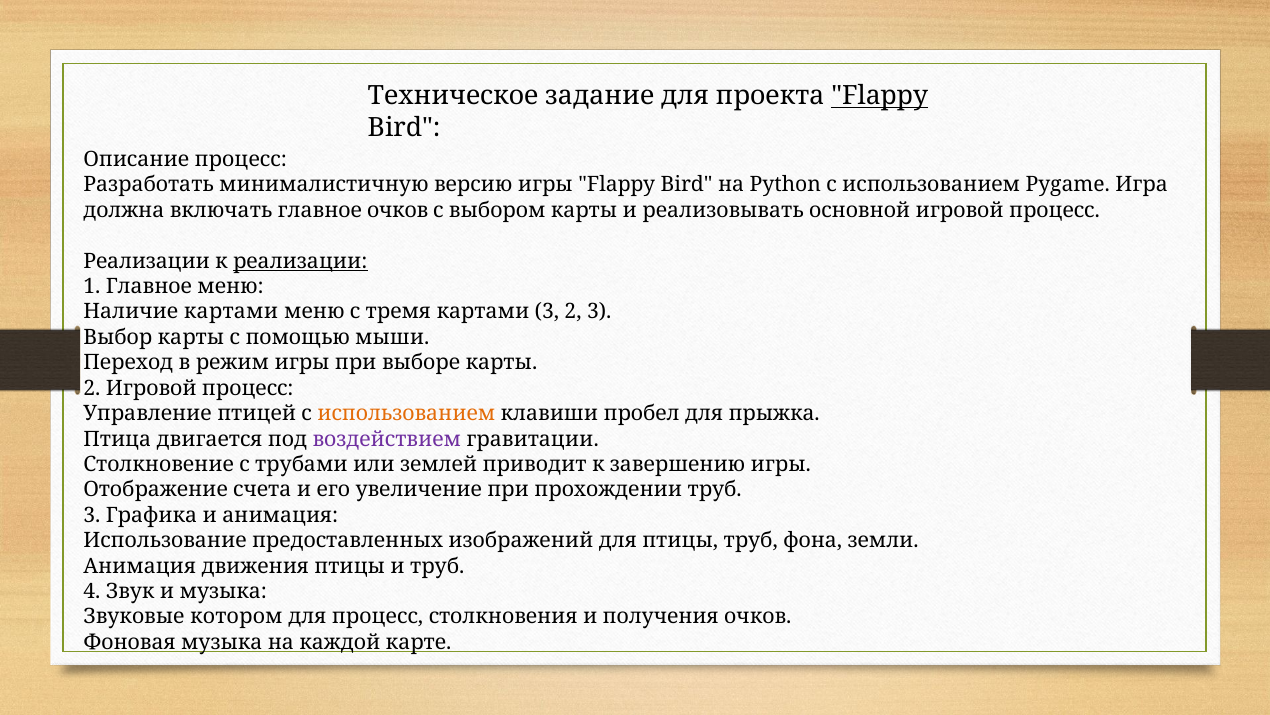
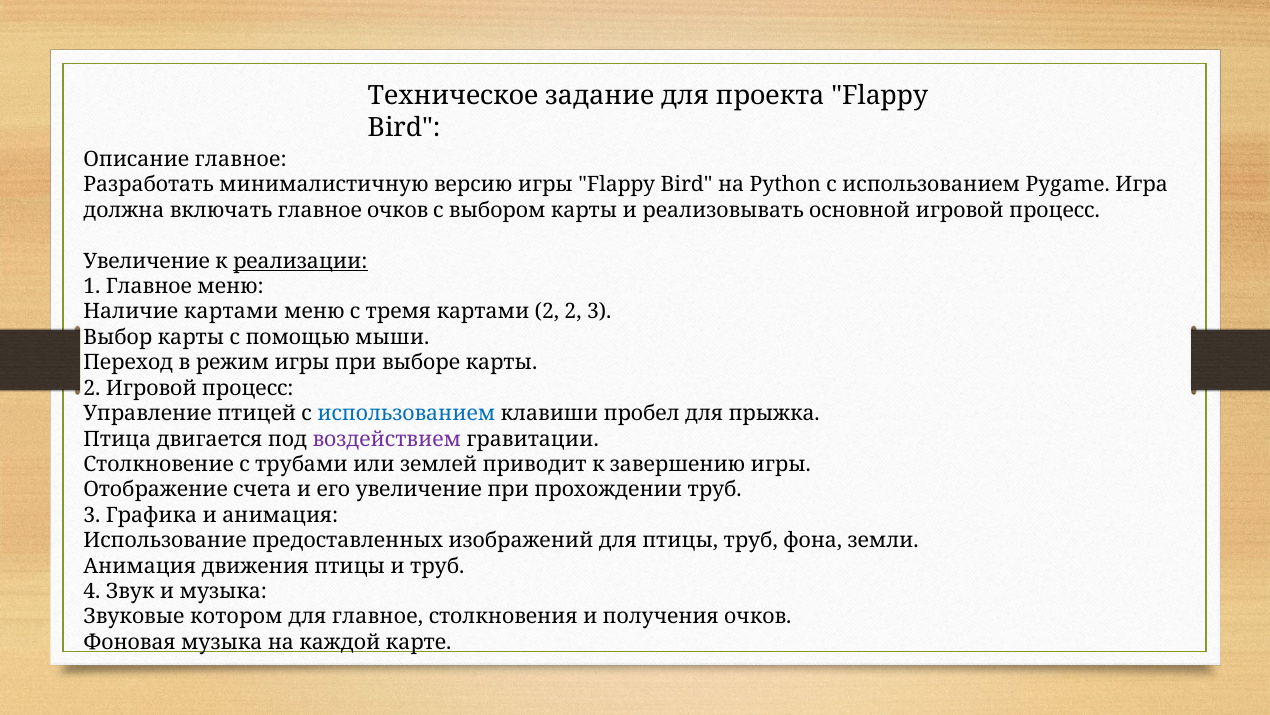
Flappy underline: present -> none (880, 96)
Описание процесс: процесс -> главное (241, 159)
Реализации: Реализации -> Увеличение (147, 261)
картами 3: 3 -> 2 (547, 312)
использованием colour: orange -> blue (406, 413)
для процесс: процесс -> главное (378, 616)
